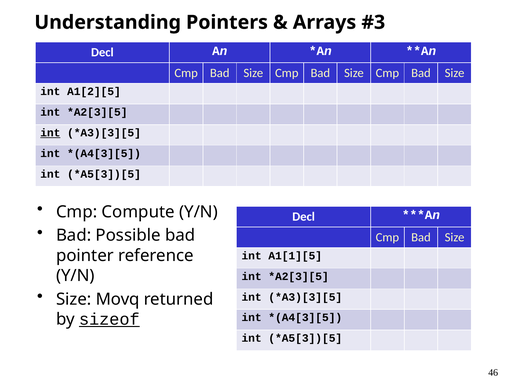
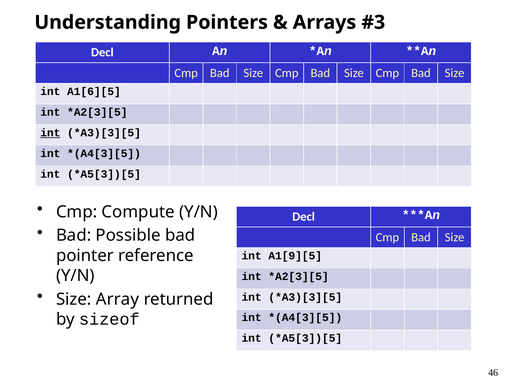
A1[2][5: A1[2][5 -> A1[6][5 (94, 92)
A1[1][5: A1[1][5 -> A1[9][5 (295, 256)
Movq: Movq -> Array (117, 300)
sizeof underline: present -> none (109, 320)
